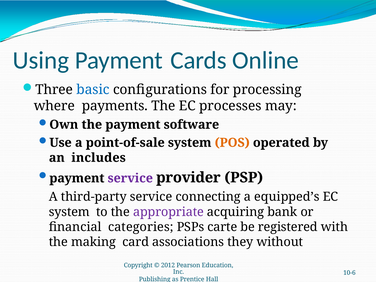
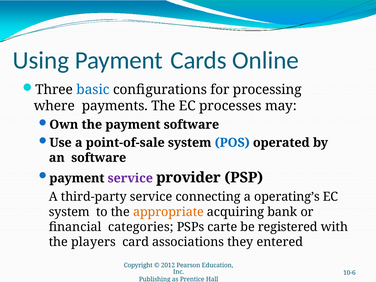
POS colour: orange -> blue (232, 143)
an includes: includes -> software (99, 158)
equipped’s: equipped’s -> operating’s (287, 197)
appropriate colour: purple -> orange (168, 212)
making: making -> players (93, 242)
without: without -> entered (280, 242)
